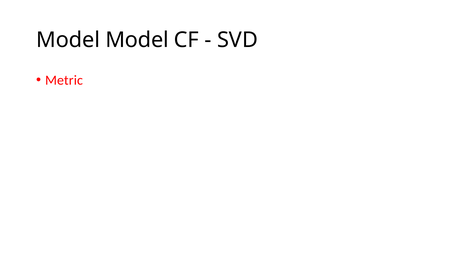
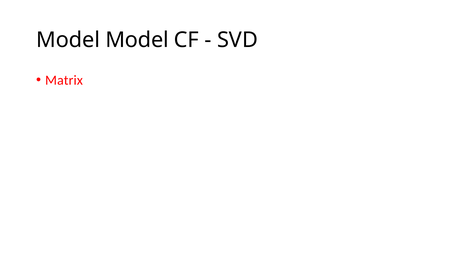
Metric: Metric -> Matrix (64, 80)
